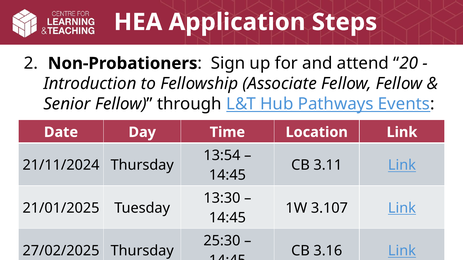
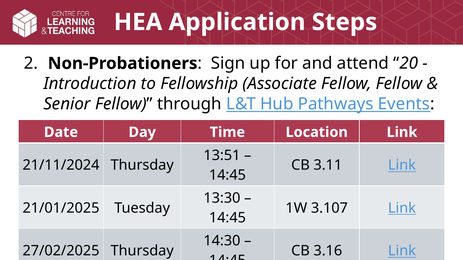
13:54: 13:54 -> 13:51 (222, 156)
25:30: 25:30 -> 14:30 (222, 241)
